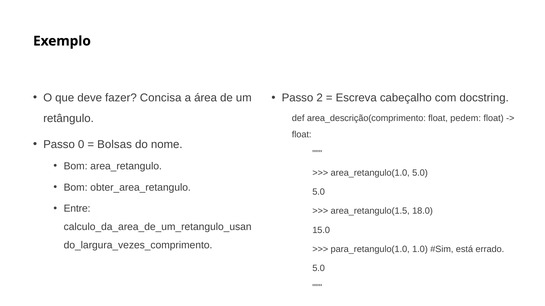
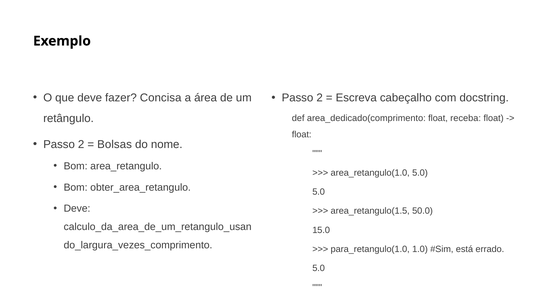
area_descrição(comprimento: area_descrição(comprimento -> area_dedicado(comprimento (366, 118)
pedem: pedem -> receba (466, 118)
0: 0 -> 2 (81, 145)
Entre: Entre -> Deve (77, 209)
18.0: 18.0 -> 50.0 (422, 211)
